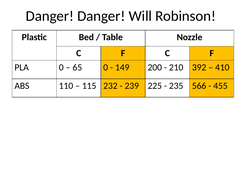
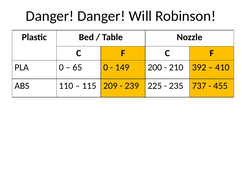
232: 232 -> 209 (110, 86)
566: 566 -> 737 (199, 86)
